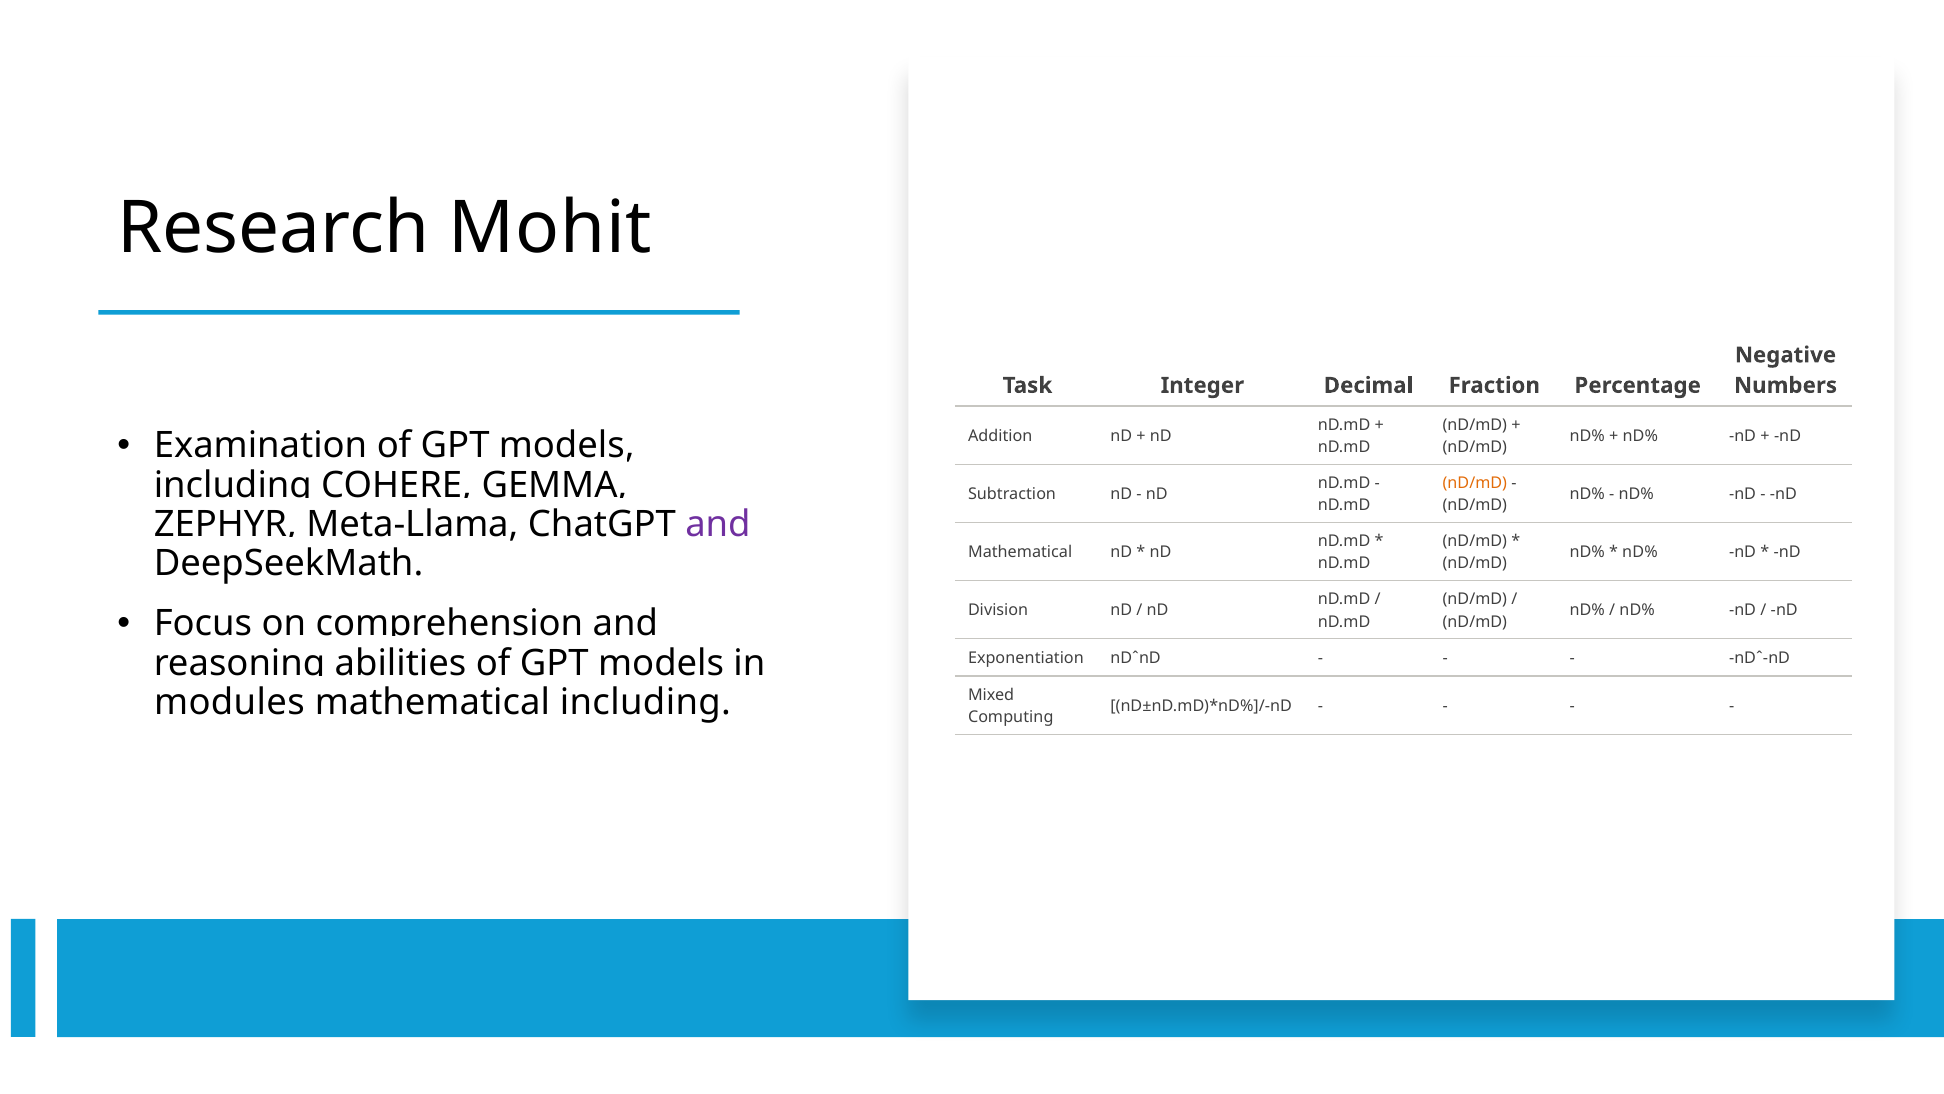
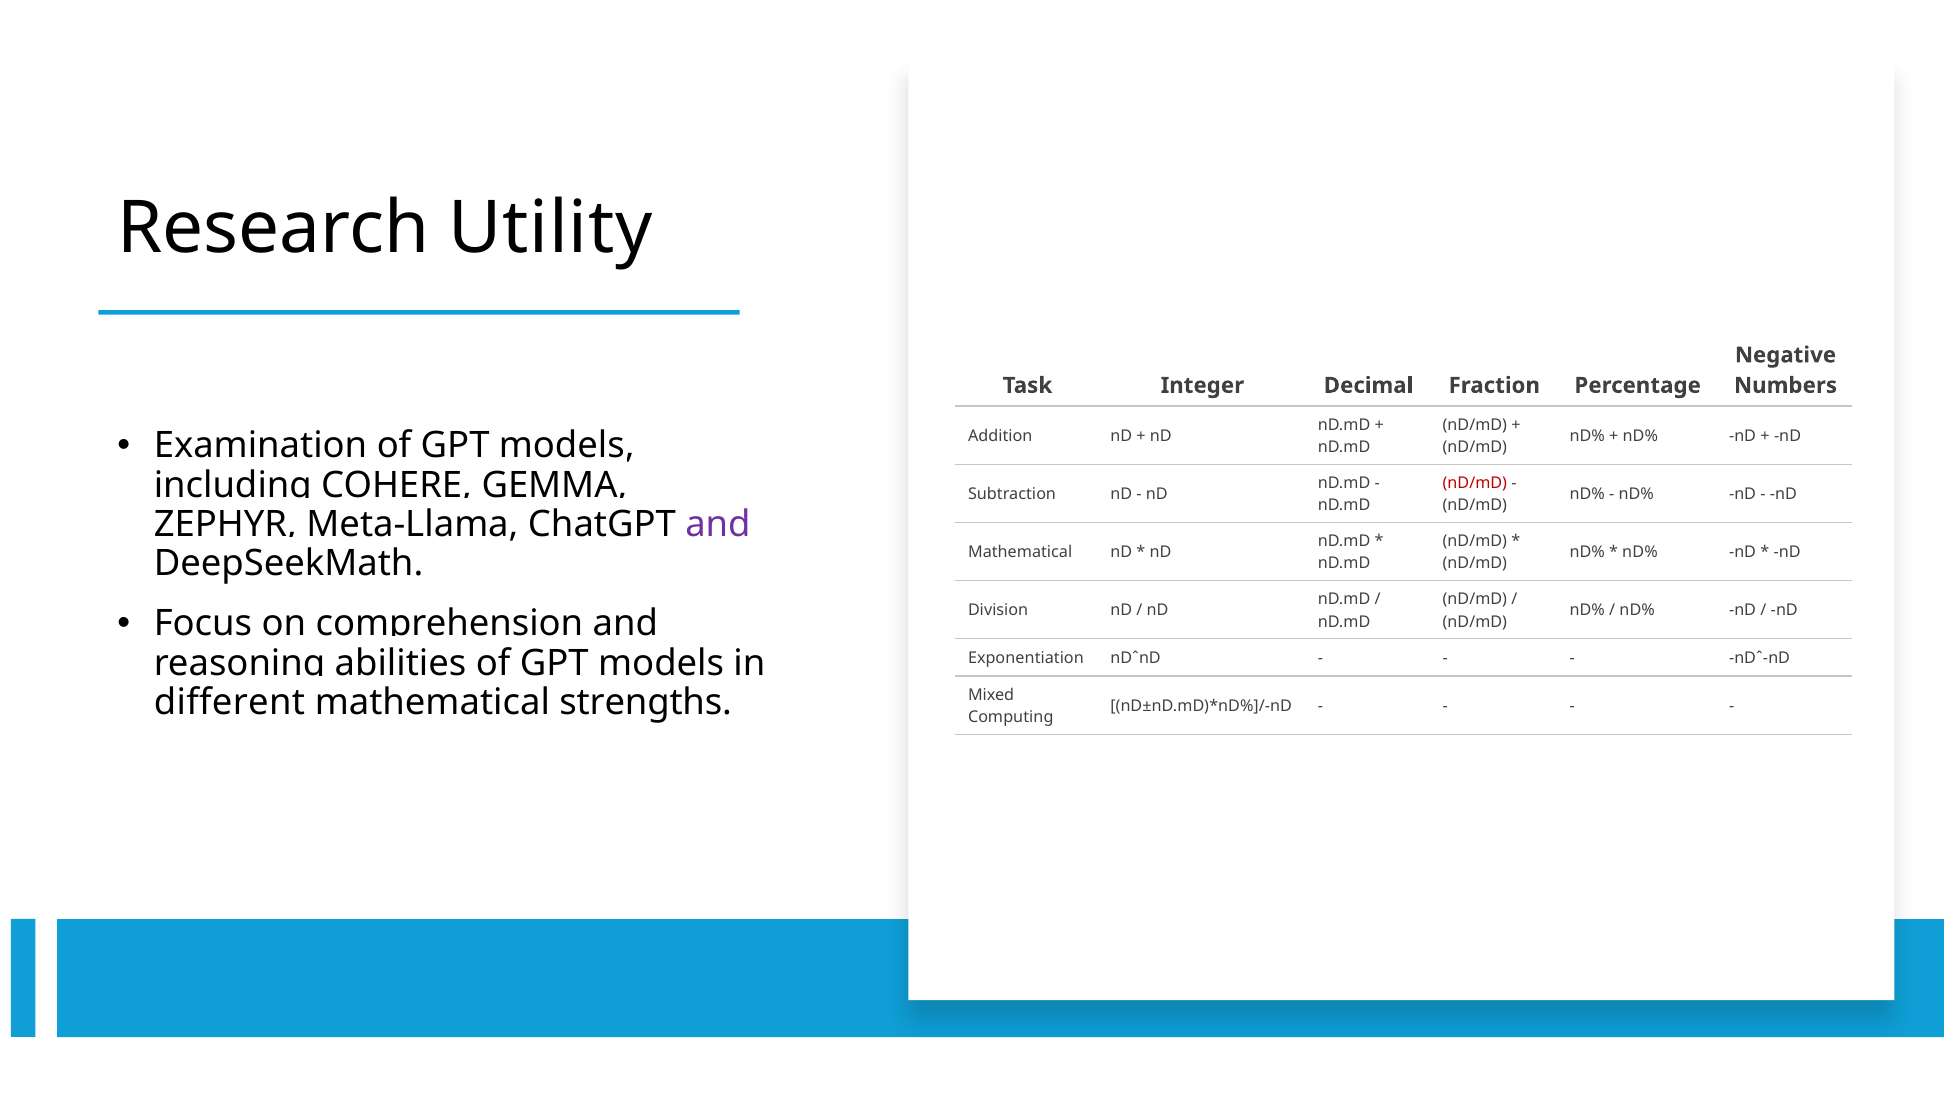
Mohit: Mohit -> Utility (551, 228)
nD/mD colour: orange -> red (1475, 483)
modules: modules -> different (229, 702)
mathematical including: including -> strengths (646, 702)
